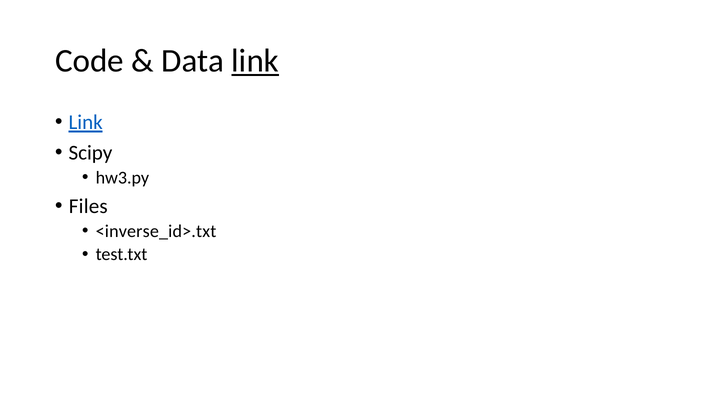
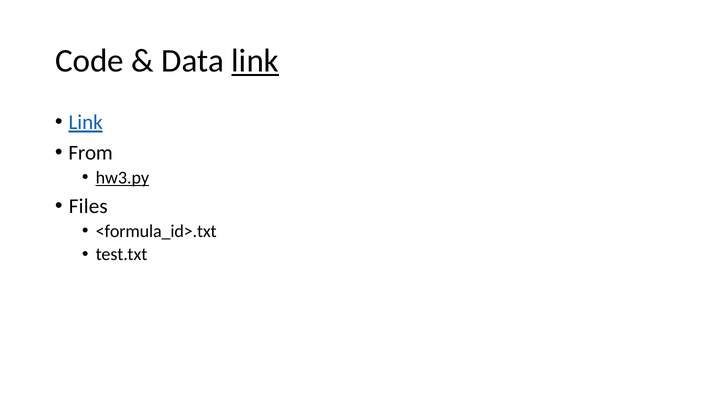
Scipy: Scipy -> From (91, 153)
hw3.py underline: none -> present (122, 178)
<inverse_id>.txt: <inverse_id>.txt -> <formula_id>.txt (156, 231)
